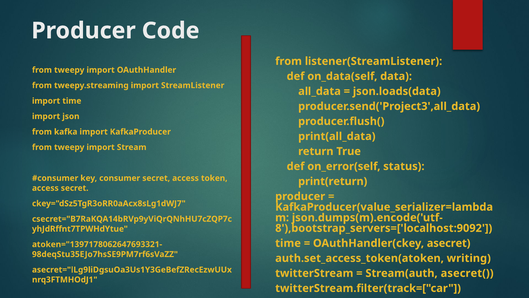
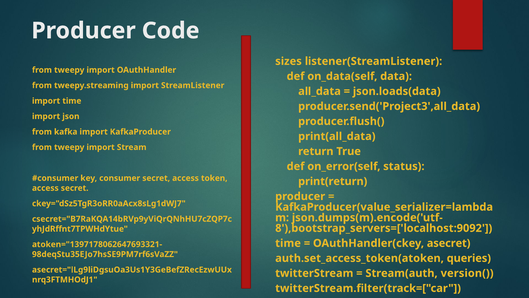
from: from -> sizes (288, 61)
writing: writing -> queries (469, 258)
asecret(: asecret( -> version( (467, 273)
